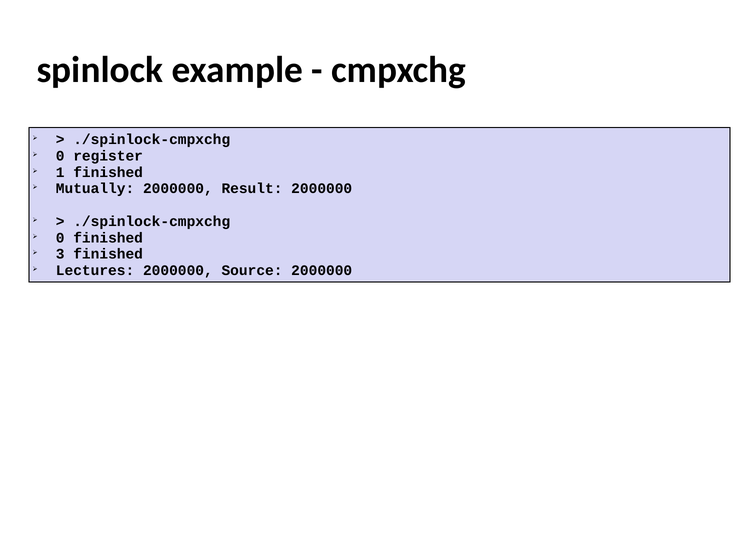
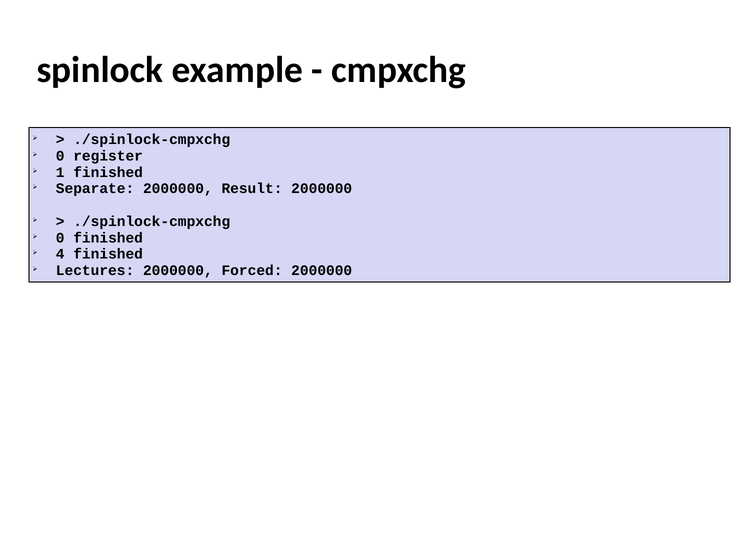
Mutually: Mutually -> Separate (95, 188)
3: 3 -> 4 (60, 254)
Source: Source -> Forced (252, 270)
